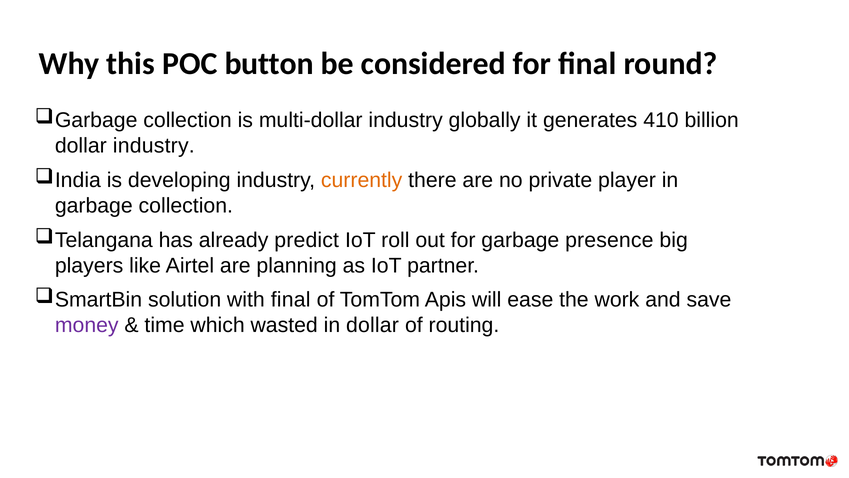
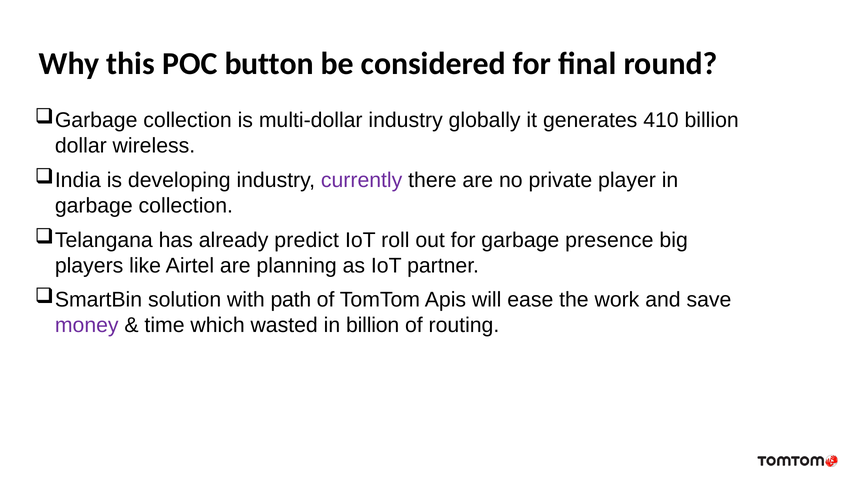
dollar industry: industry -> wireless (154, 146)
currently colour: orange -> purple (362, 180)
with final: final -> path (291, 300)
in dollar: dollar -> billion (373, 325)
